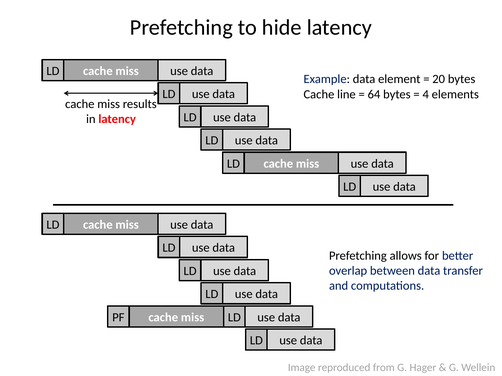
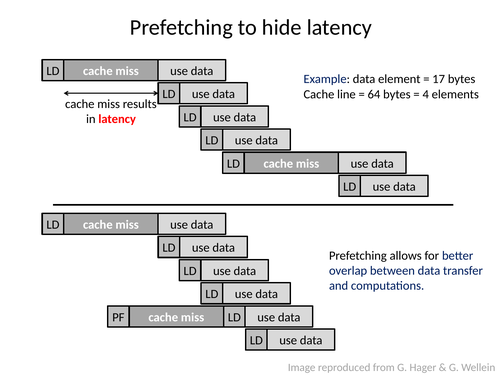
20: 20 -> 17 (439, 79)
